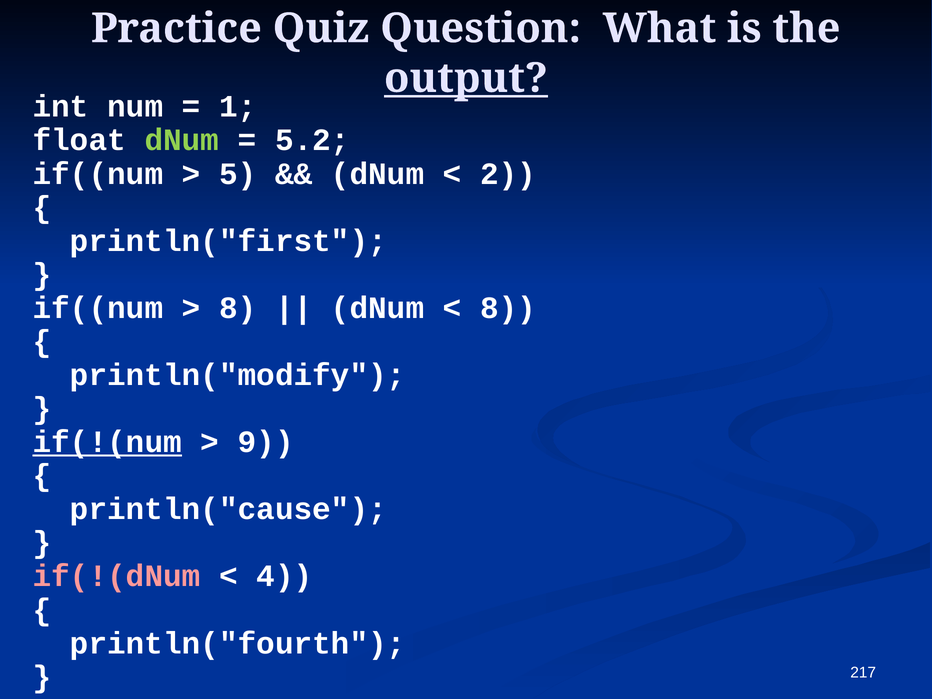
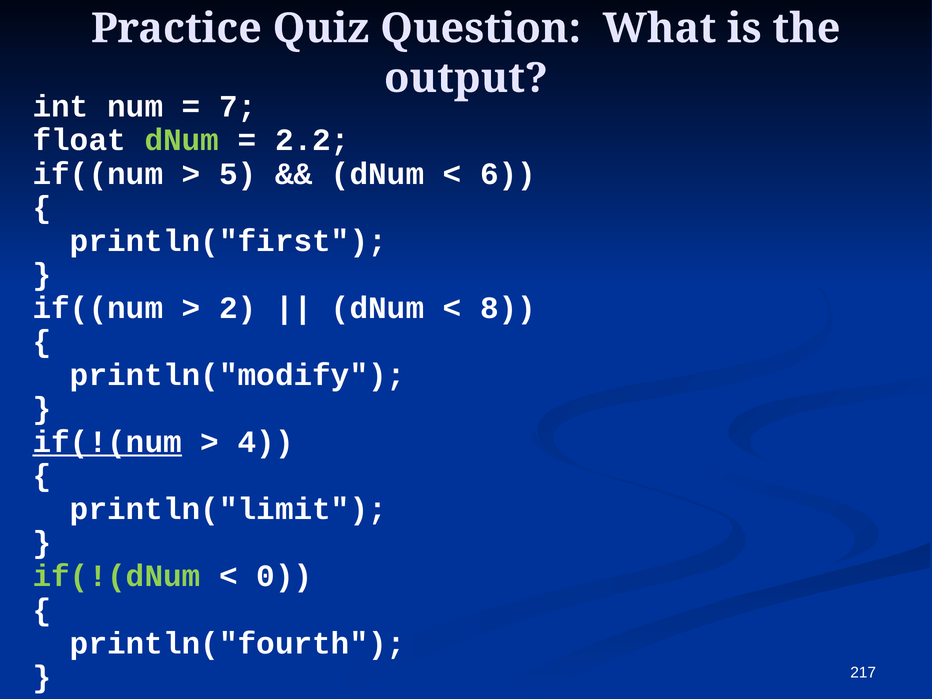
output underline: present -> none (466, 78)
1: 1 -> 7 (238, 107)
5.2: 5.2 -> 2.2 (312, 140)
2: 2 -> 6 (508, 174)
8: 8 -> 2 (238, 308)
9: 9 -> 4 (266, 442)
println("cause: println("cause -> println("limit (228, 509)
if(!(dNum colour: pink -> light green (117, 576)
4: 4 -> 0 (284, 576)
